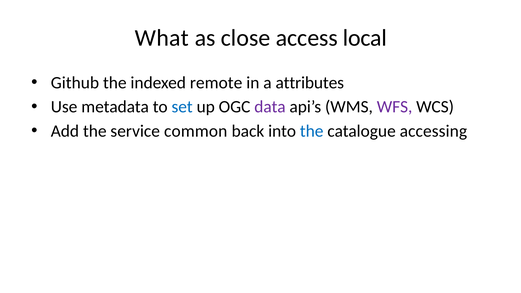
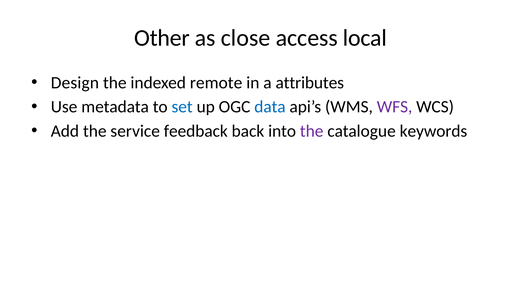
What: What -> Other (162, 38)
Github: Github -> Design (75, 83)
data colour: purple -> blue (270, 107)
common: common -> feedback (196, 131)
the colour: blue -> purple (312, 131)
accessing: accessing -> keywords (433, 131)
